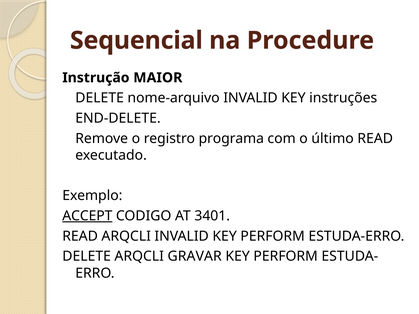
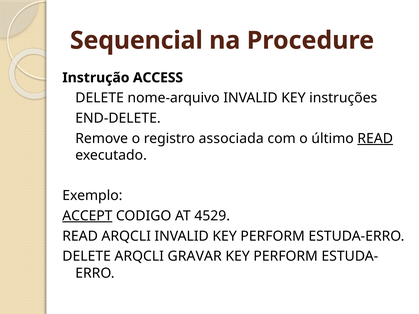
MAIOR: MAIOR -> ACCESS (158, 78)
programa: programa -> associada (231, 139)
READ underline: none -> present (375, 139)
3401: 3401 -> 4529 (212, 216)
